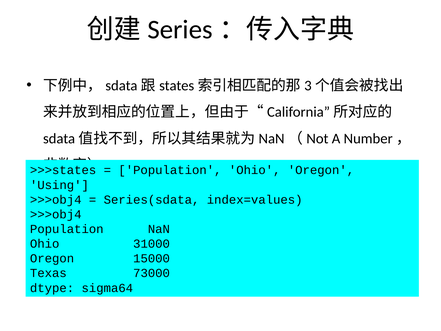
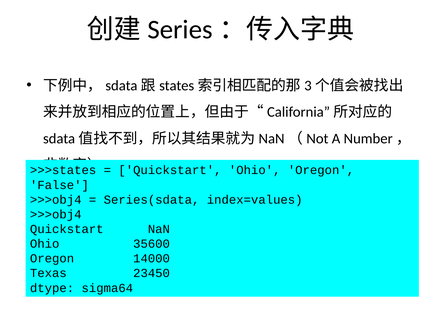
Population: Population -> Quickstart (170, 170)
Using: Using -> False (59, 185)
Population: Population -> Quickstart (67, 229)
31000: 31000 -> 35600 (152, 244)
15000: 15000 -> 14000 (152, 258)
73000: 73000 -> 23450 (152, 273)
